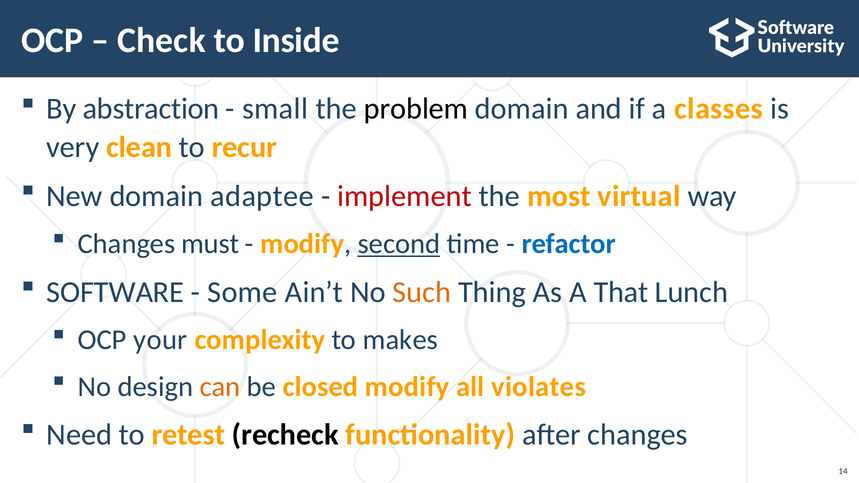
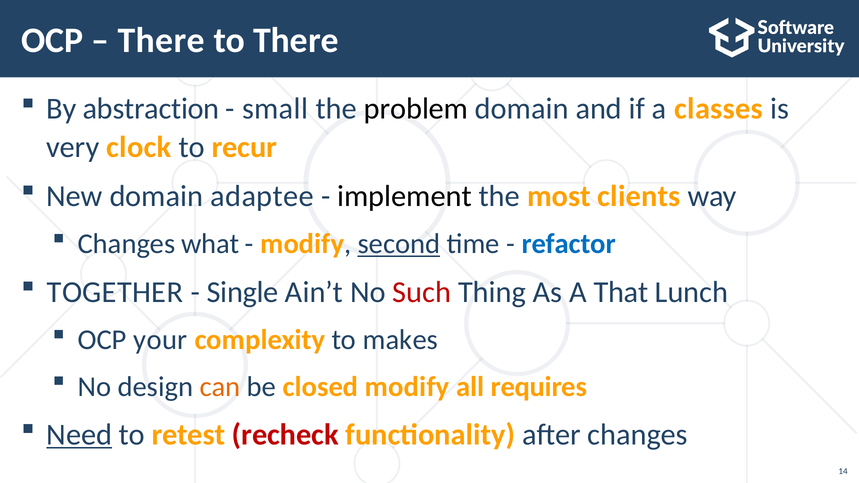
Check: Check -> There (161, 41)
to Inside: Inside -> There (296, 41)
clean: clean -> clock (139, 147)
implement colour: red -> black (405, 196)
virtual: virtual -> clients (639, 196)
must: must -> what (210, 244)
SOFTWARE: SOFTWARE -> TOGETHER (115, 292)
Some: Some -> Single (243, 292)
Such colour: orange -> red (422, 292)
violates: violates -> requires (539, 387)
Need underline: none -> present (79, 435)
recheck colour: black -> red (285, 435)
